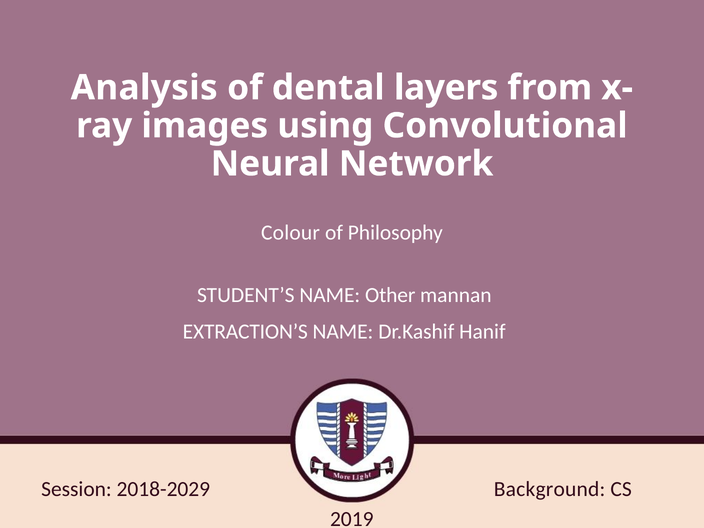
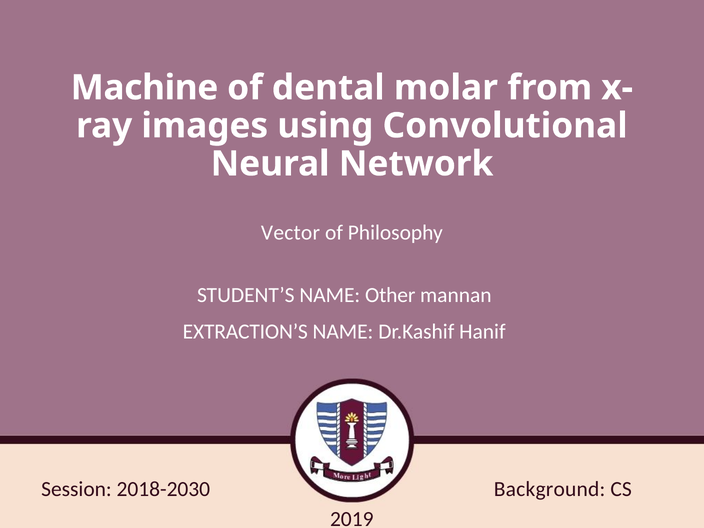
Analysis: Analysis -> Machine (145, 88)
layers: layers -> molar (446, 88)
Colour: Colour -> Vector (290, 233)
2018-2029: 2018-2029 -> 2018-2030 (163, 489)
